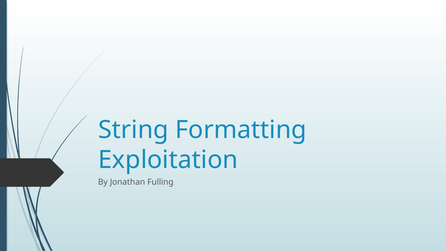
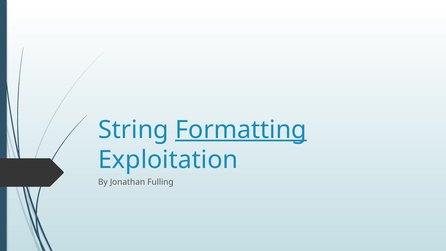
Formatting underline: none -> present (241, 130)
